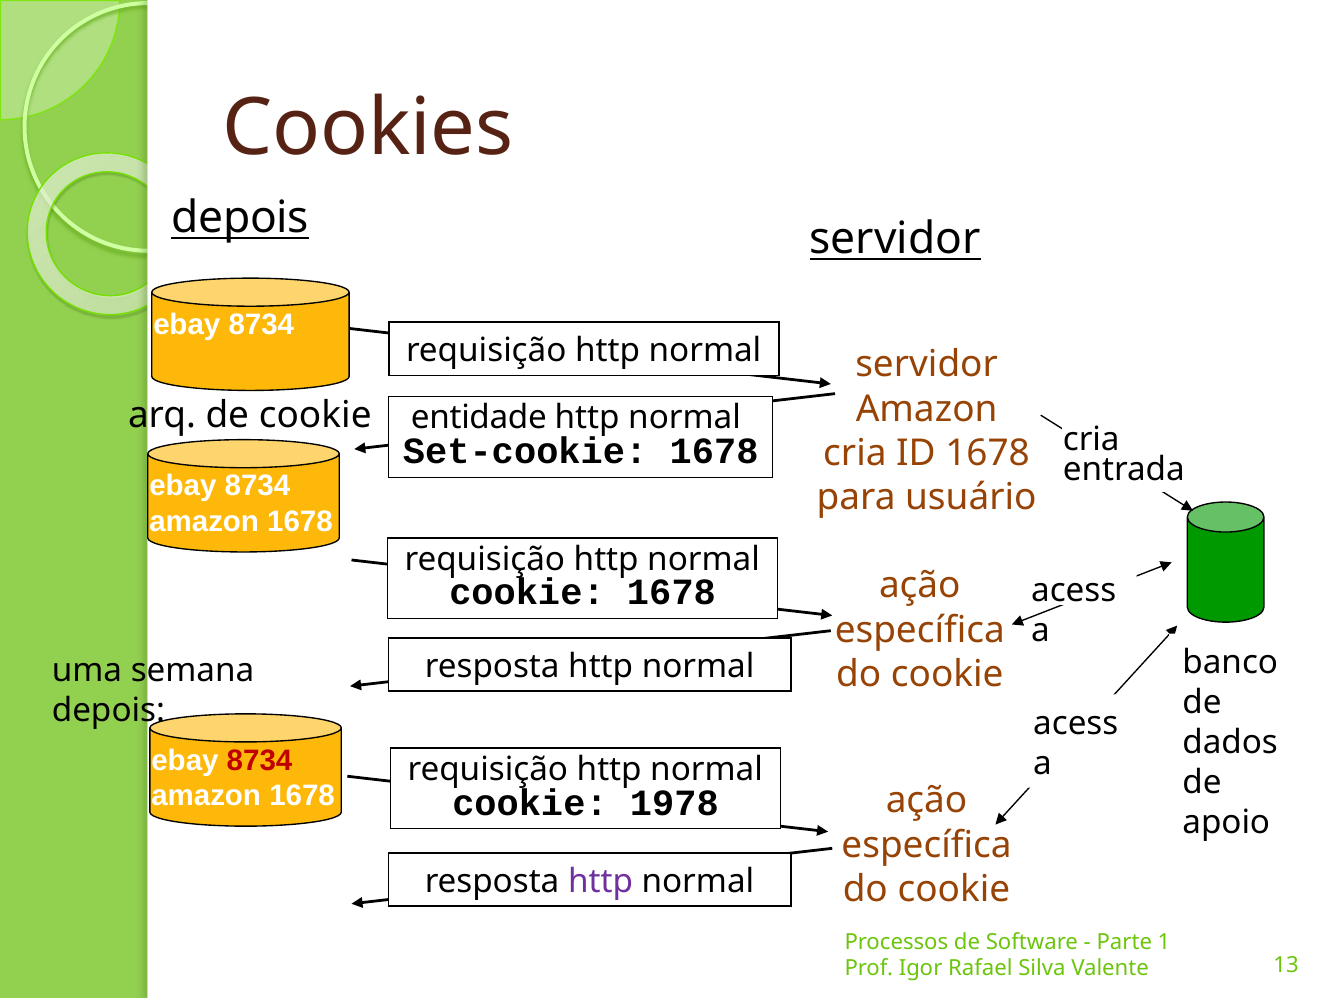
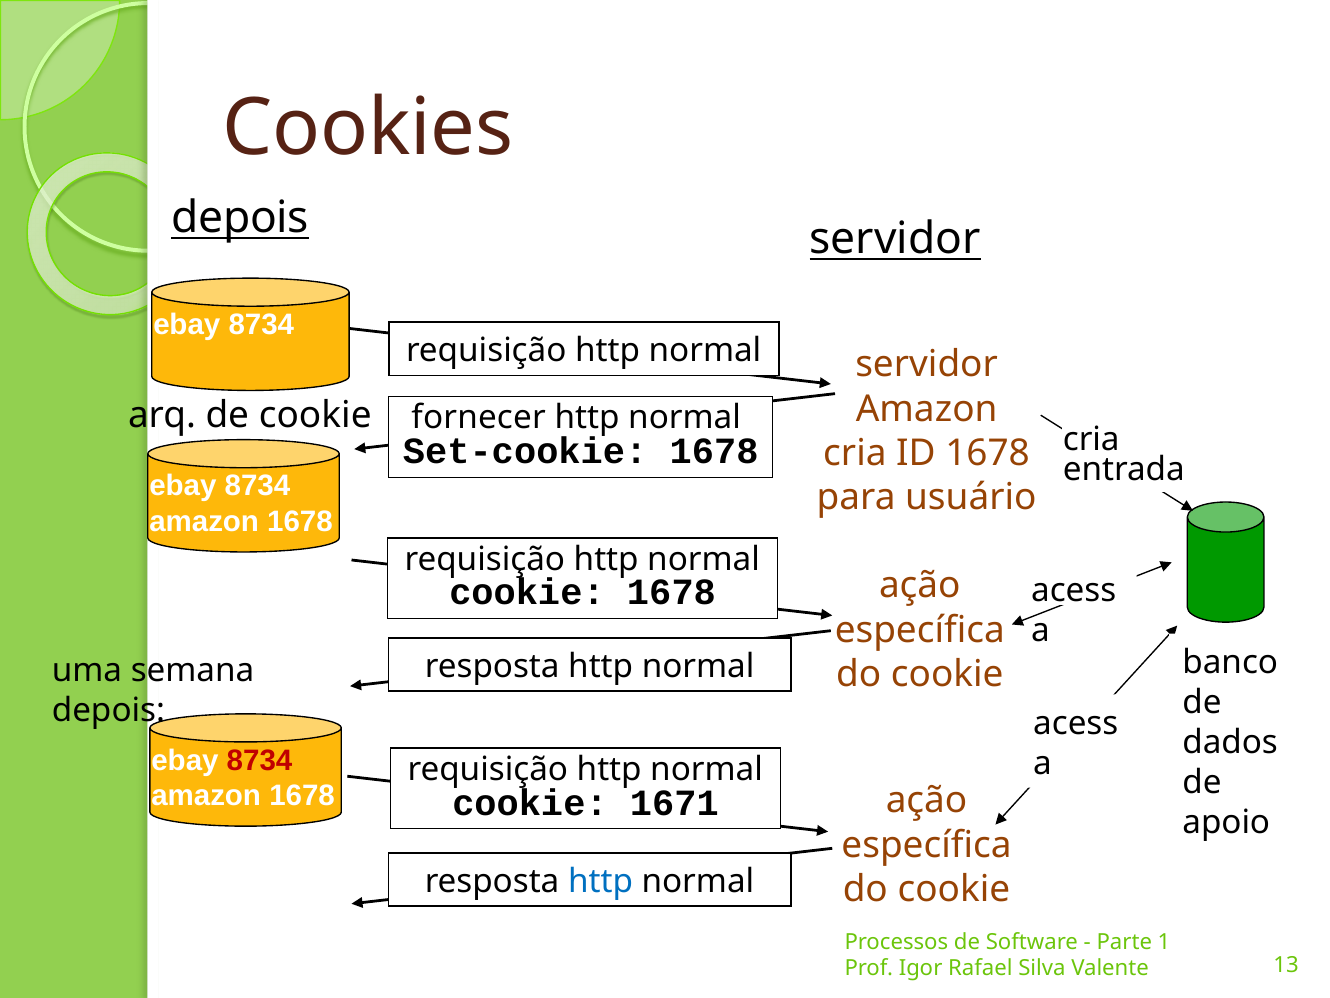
entidade: entidade -> fornecer (479, 418)
1978: 1978 -> 1671 (674, 802)
http colour: purple -> blue (600, 881)
